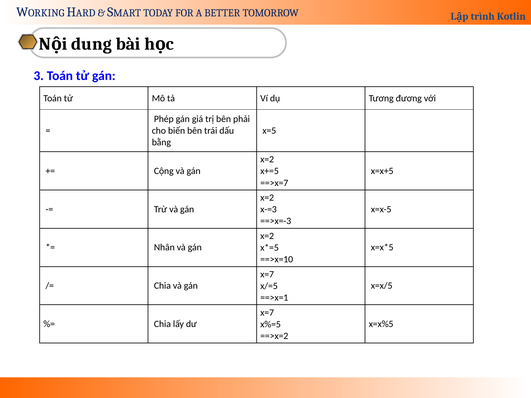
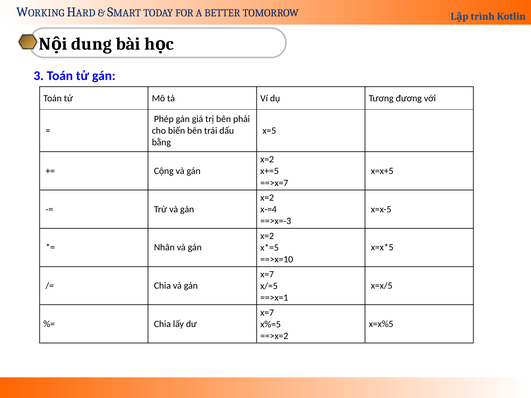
x-=3: x-=3 -> x-=4 (269, 210)
